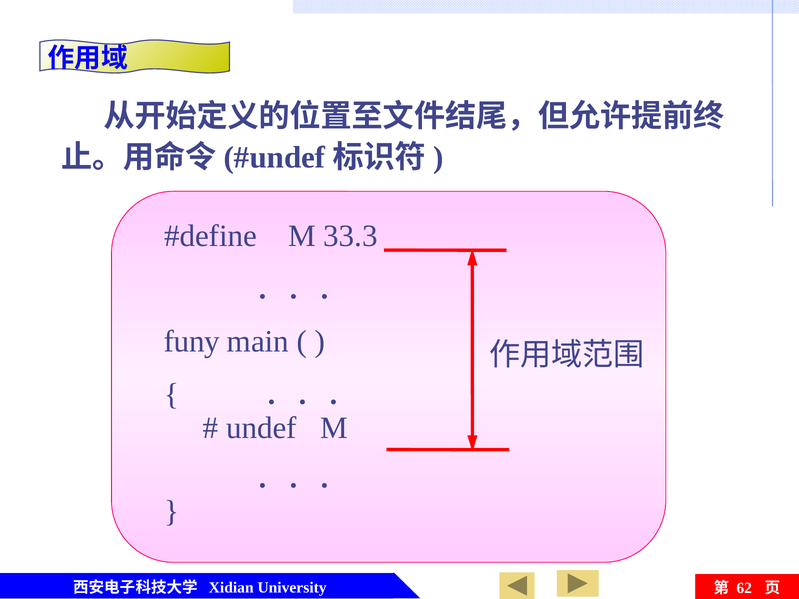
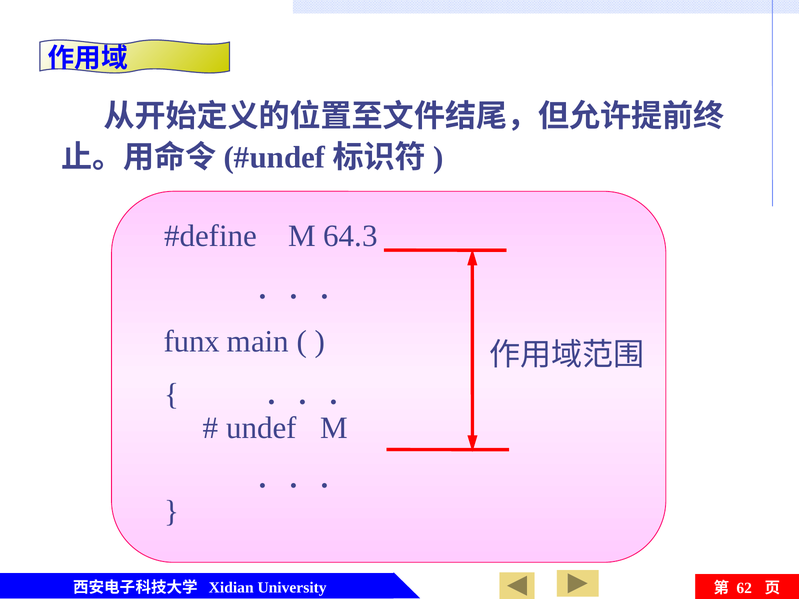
33.3: 33.3 -> 64.3 (350, 236)
funy: funy -> funx (192, 342)
